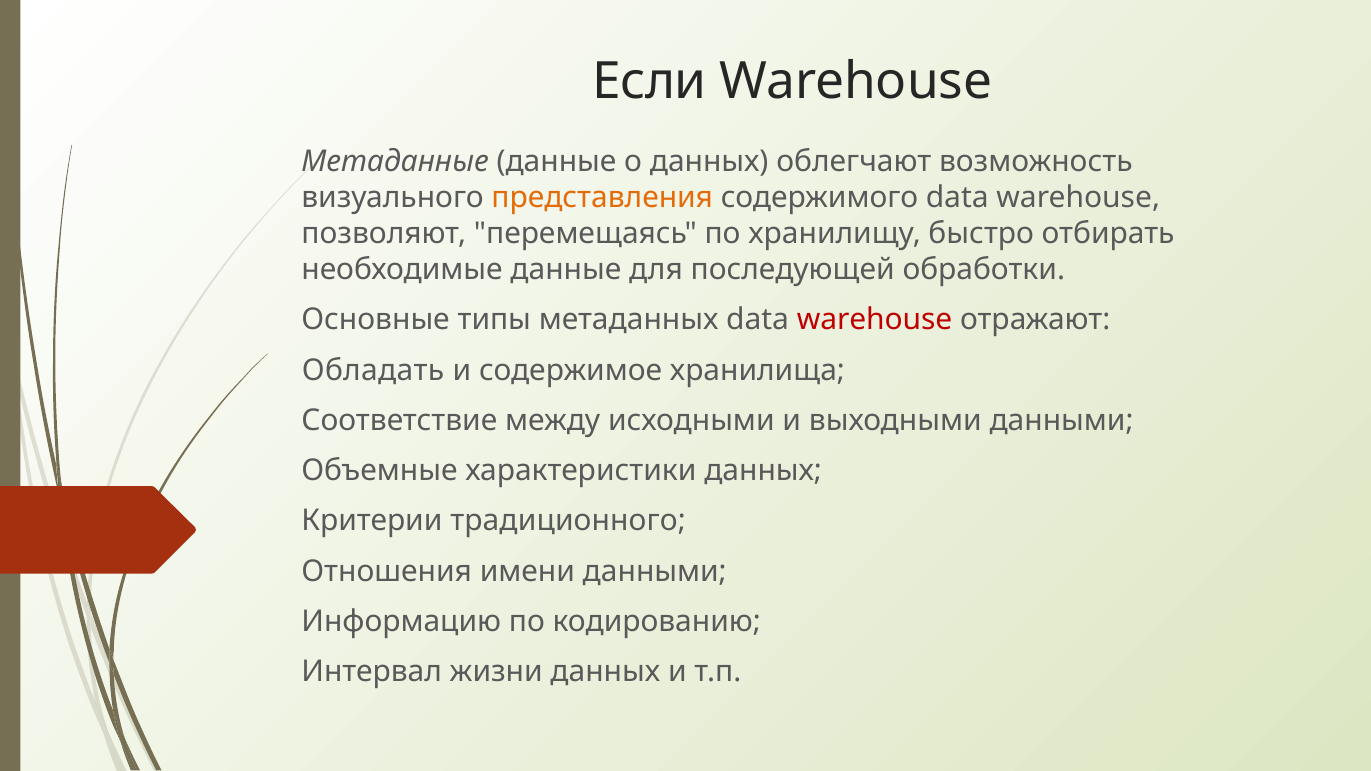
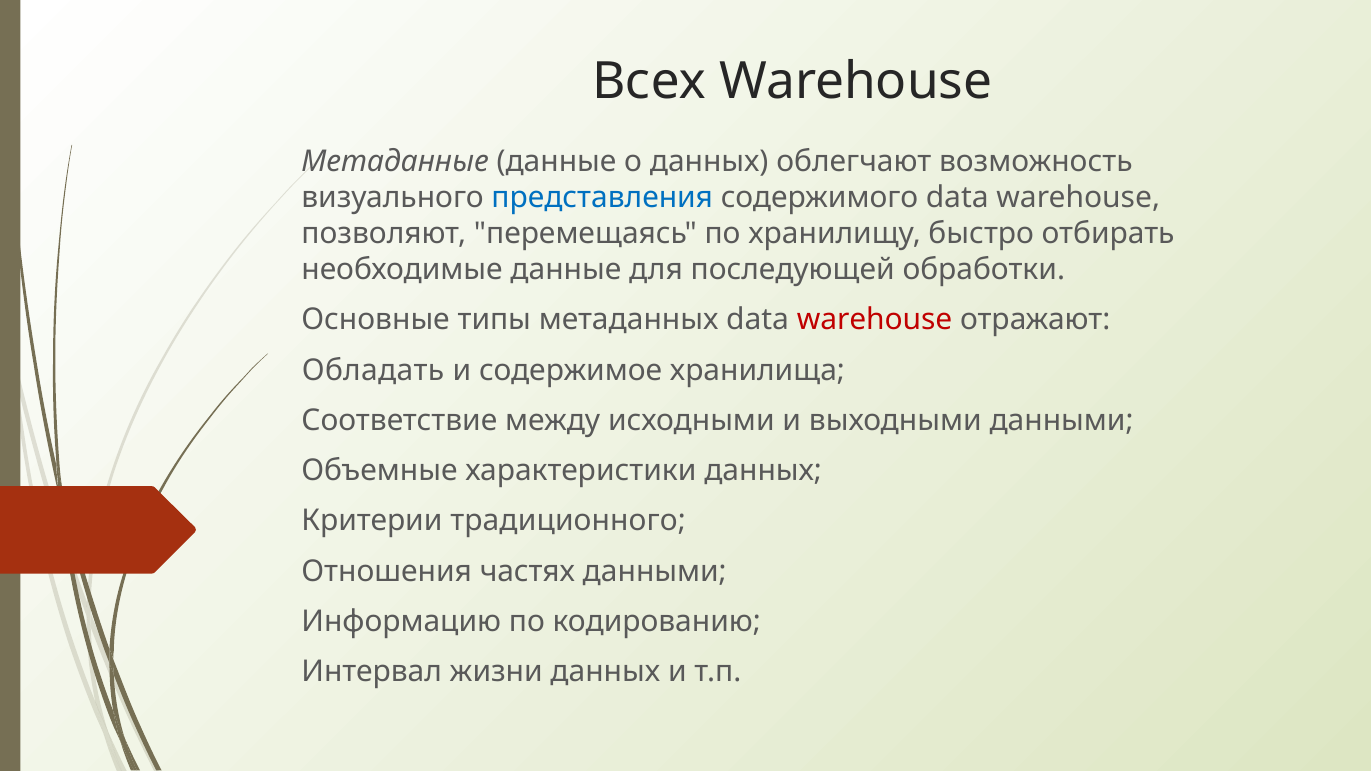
Если: Если -> Всех (649, 81)
представления colour: orange -> blue (602, 198)
имени: имени -> частях (527, 572)
